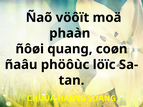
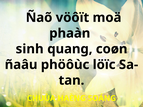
ñôøi: ñôøi -> sinh (30, 49)
